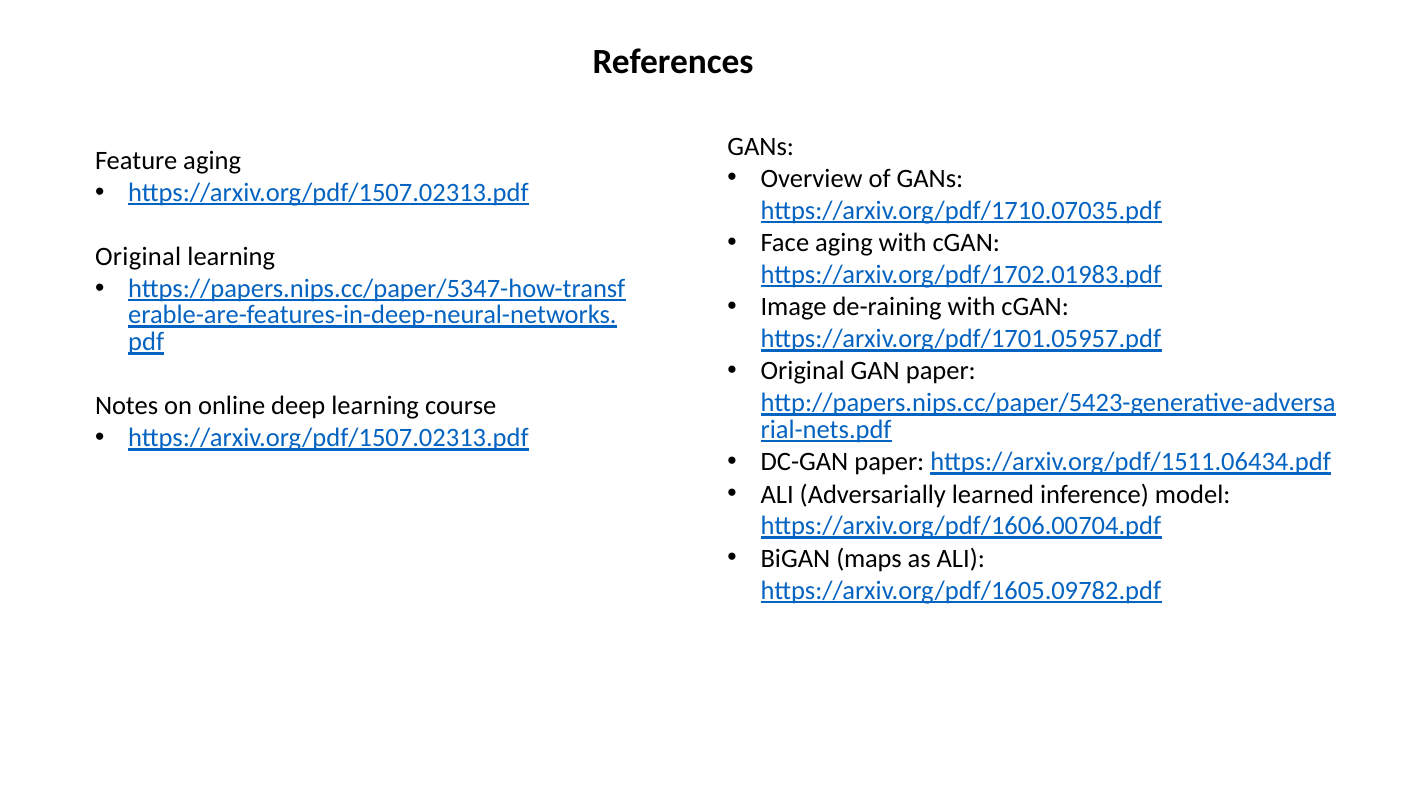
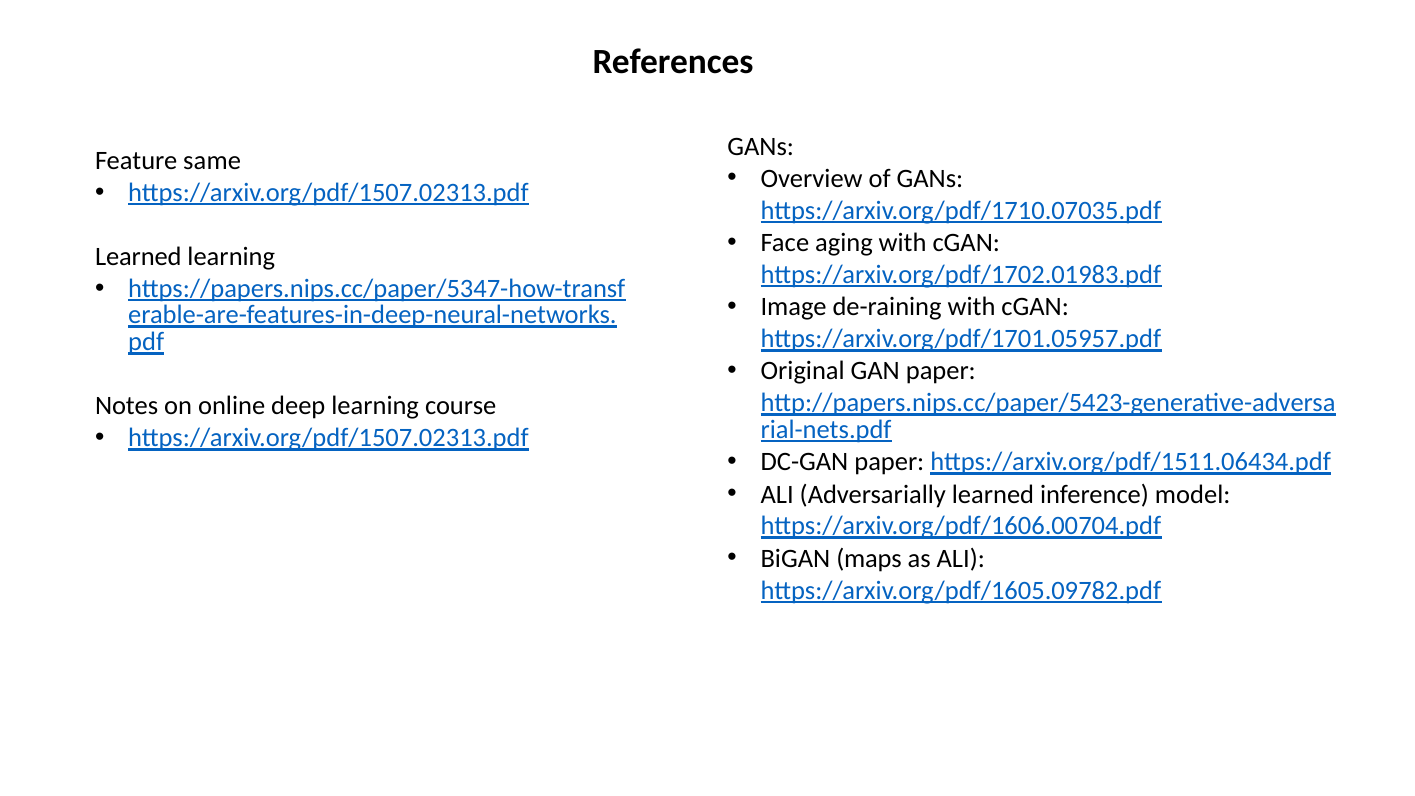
Feature aging: aging -> same (212, 161)
Original: Original -> Learned (138, 257)
